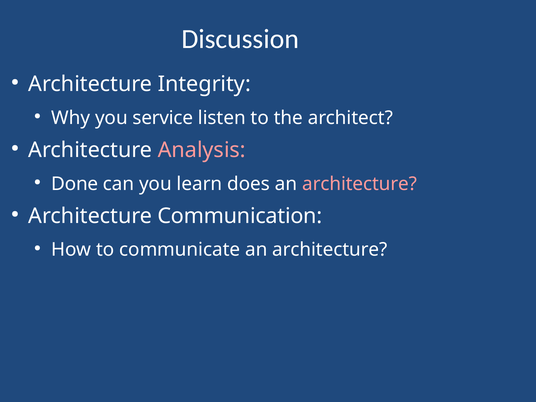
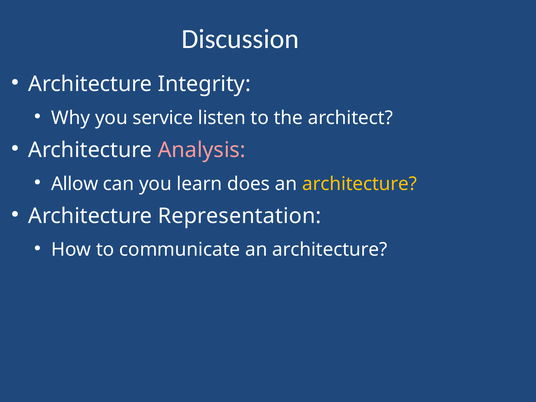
Done: Done -> Allow (75, 184)
architecture colour: pink -> yellow (360, 184)
Communication: Communication -> Representation (240, 216)
